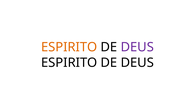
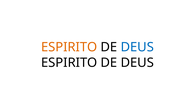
DEUS colour: purple -> blue (137, 47)
